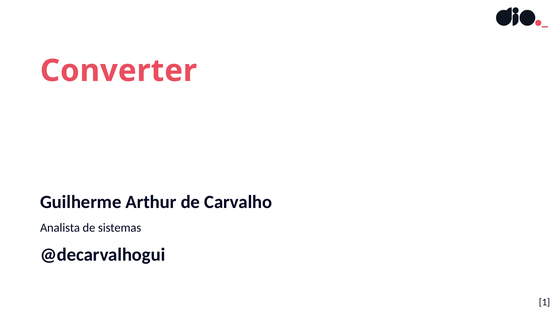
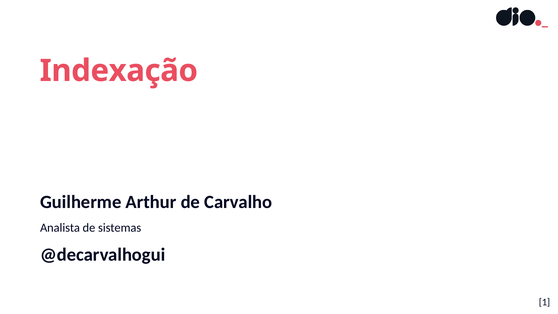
Converter: Converter -> Indexação (119, 71)
